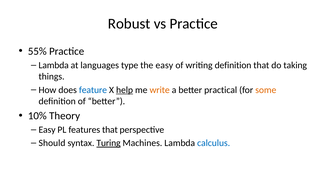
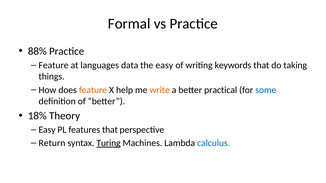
Robust: Robust -> Formal (129, 24)
55%: 55% -> 88% (37, 51)
Lambda: Lambda -> Feature (54, 65)
type: type -> data (130, 65)
writing definition: definition -> keywords (233, 65)
feature colour: blue -> orange (93, 90)
help underline: present -> none (125, 90)
some colour: orange -> blue (266, 90)
10%: 10% -> 18% (37, 116)
Should: Should -> Return (52, 143)
